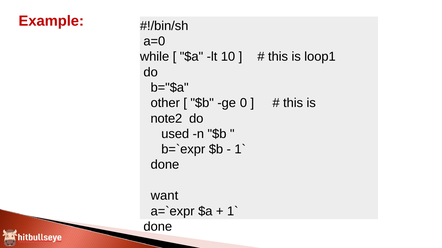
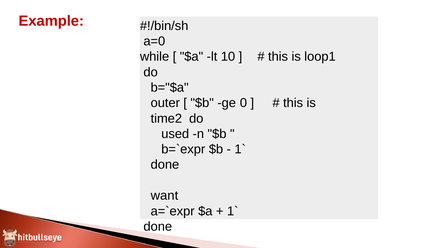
other: other -> outer (165, 103)
note2: note2 -> time2 (166, 119)
